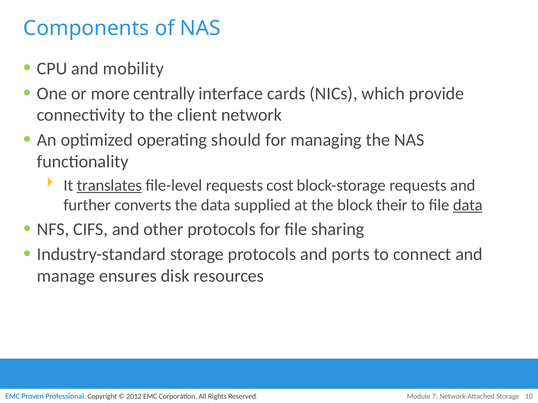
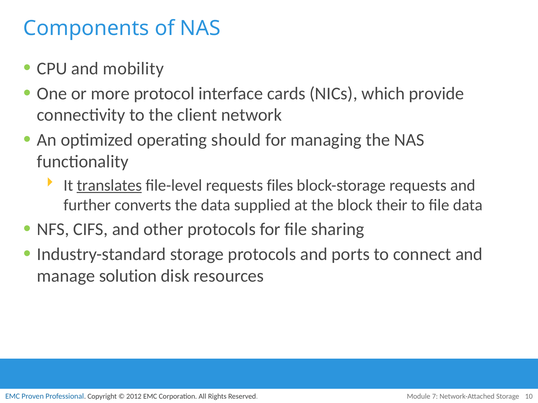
centrally: centrally -> protocol (164, 94)
cost: cost -> files (280, 186)
data underline: present -> none (468, 205)
ensures: ensures -> solution (128, 276)
